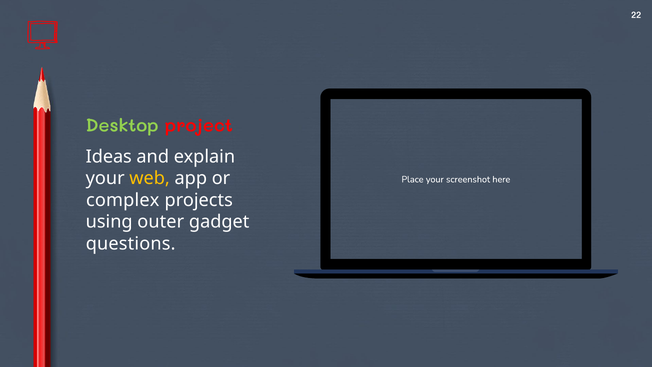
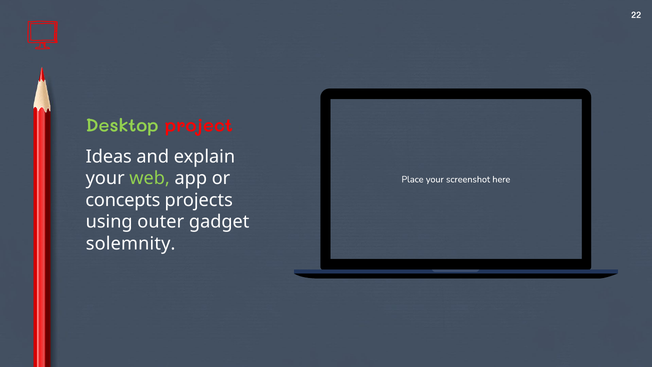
web colour: yellow -> light green (150, 178)
complex: complex -> concepts (123, 200)
questions: questions -> solemnity (131, 243)
